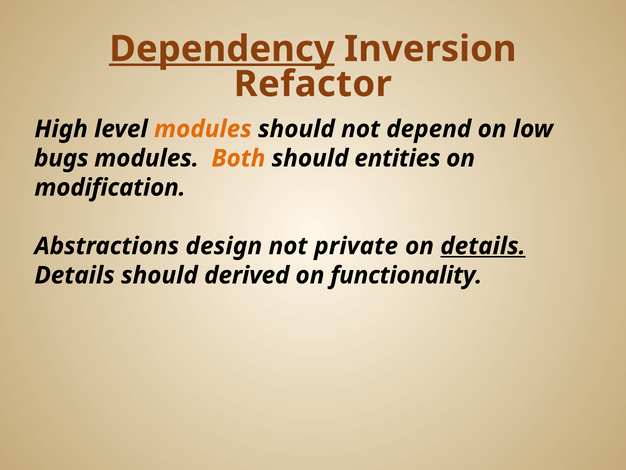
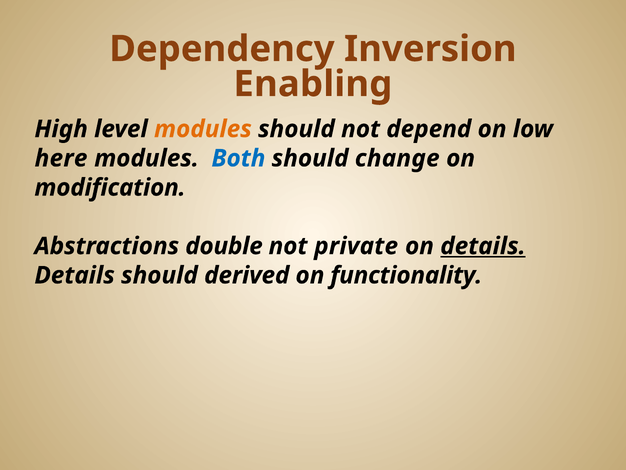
Dependency underline: present -> none (222, 49)
Refactor: Refactor -> Enabling (313, 84)
bugs: bugs -> here (61, 158)
Both colour: orange -> blue (238, 158)
entities: entities -> change (397, 158)
design: design -> double (224, 246)
